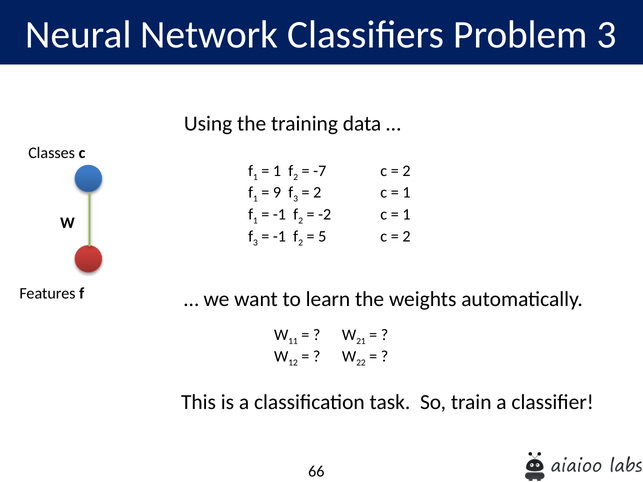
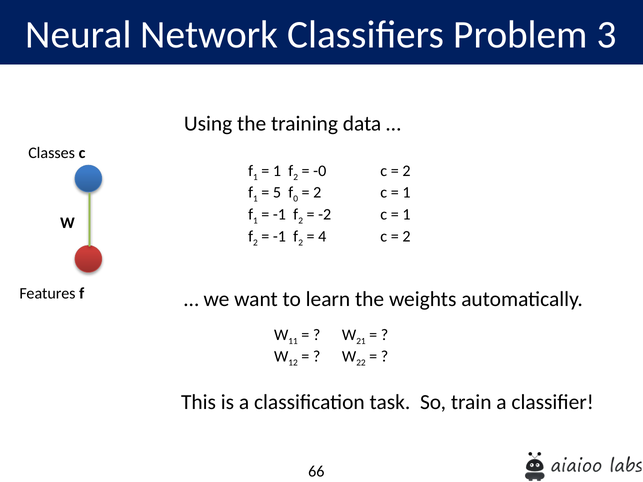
-7: -7 -> -0 (320, 171)
9: 9 -> 5 (277, 193)
3: 3 -> 0 (296, 199)
3: 3 -> 2 (255, 243)
5: 5 -> 4 (322, 237)
